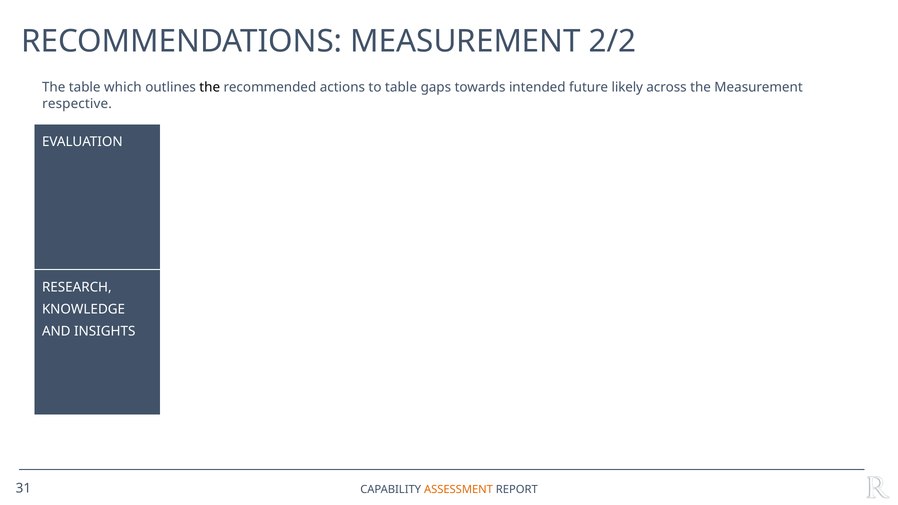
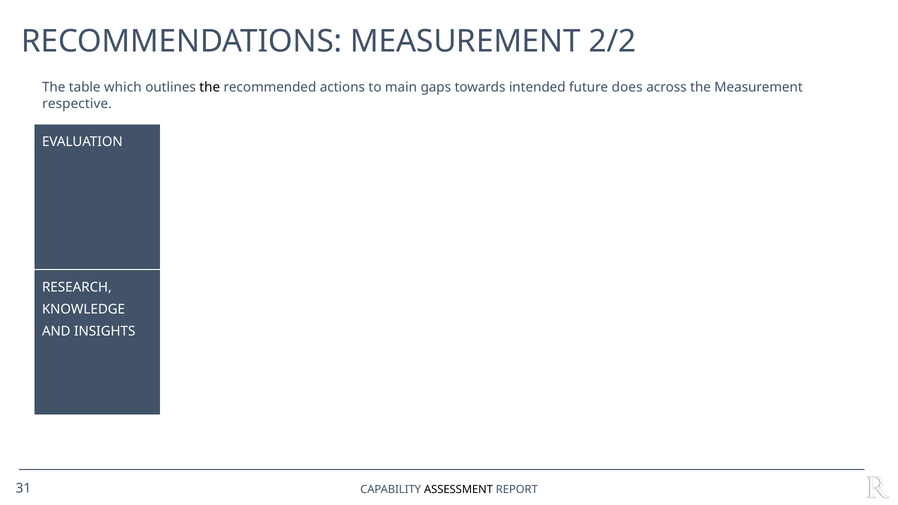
to table: table -> main (401, 88)
likely: likely -> does (627, 88)
ASSESSMENT colour: orange -> black (458, 490)
